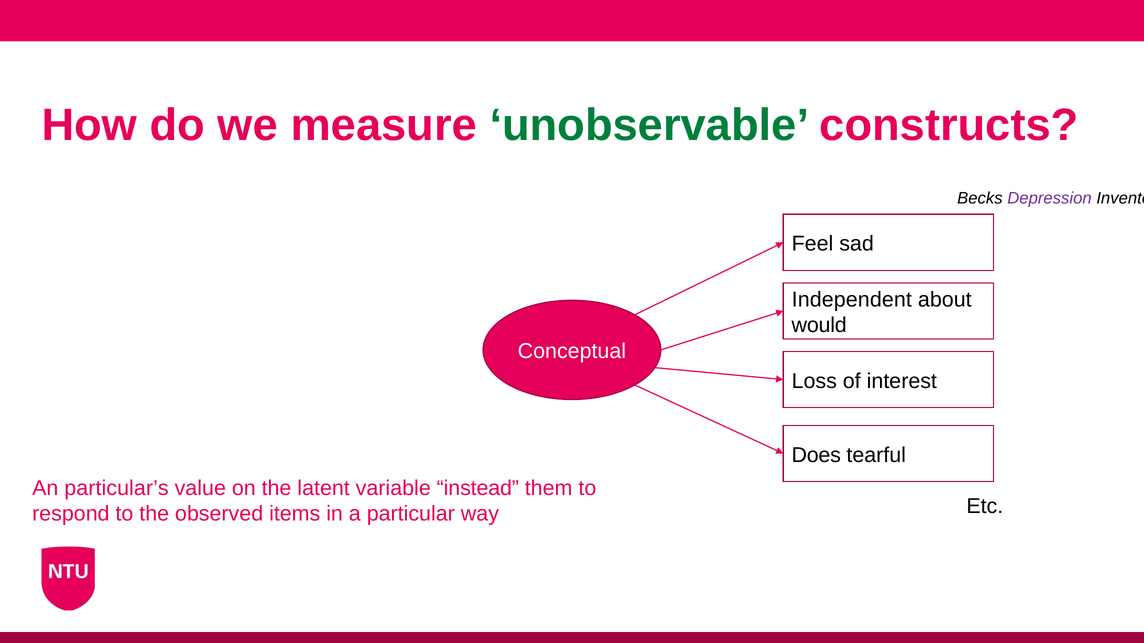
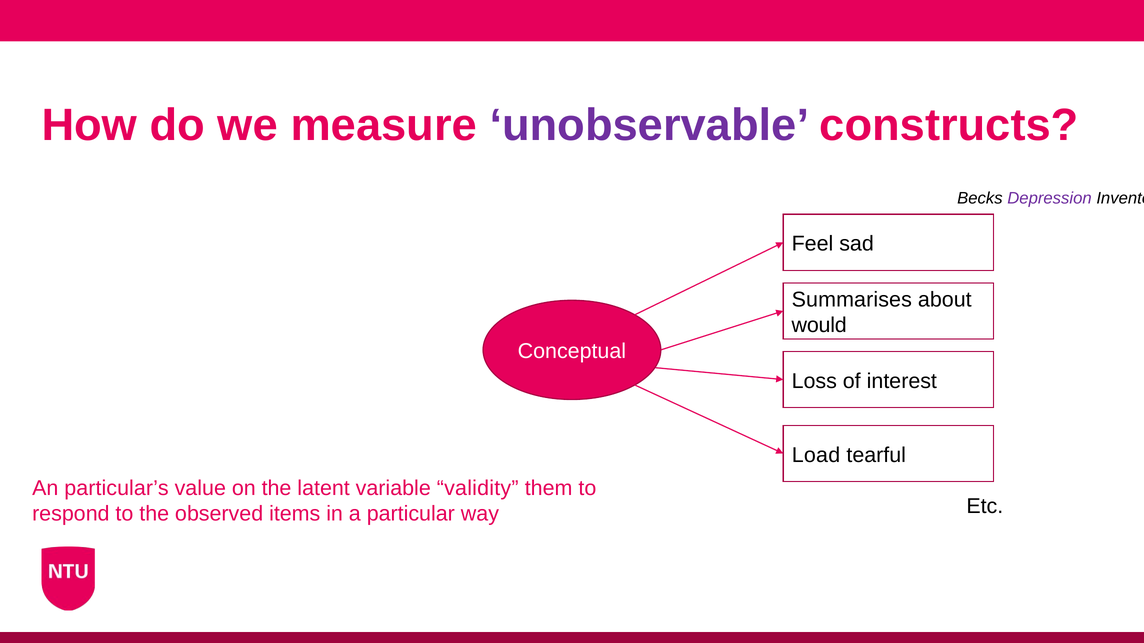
unobservable colour: green -> purple (649, 125)
Independent: Independent -> Summarises (852, 300)
Does: Does -> Load (816, 455)
instead: instead -> validity (478, 488)
